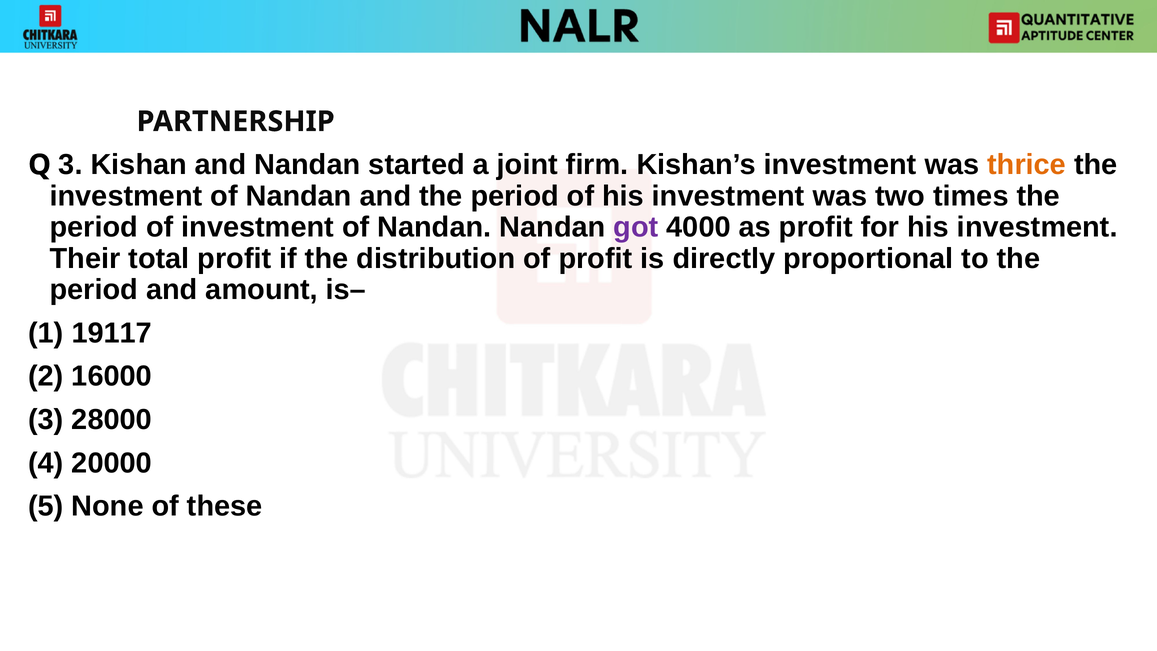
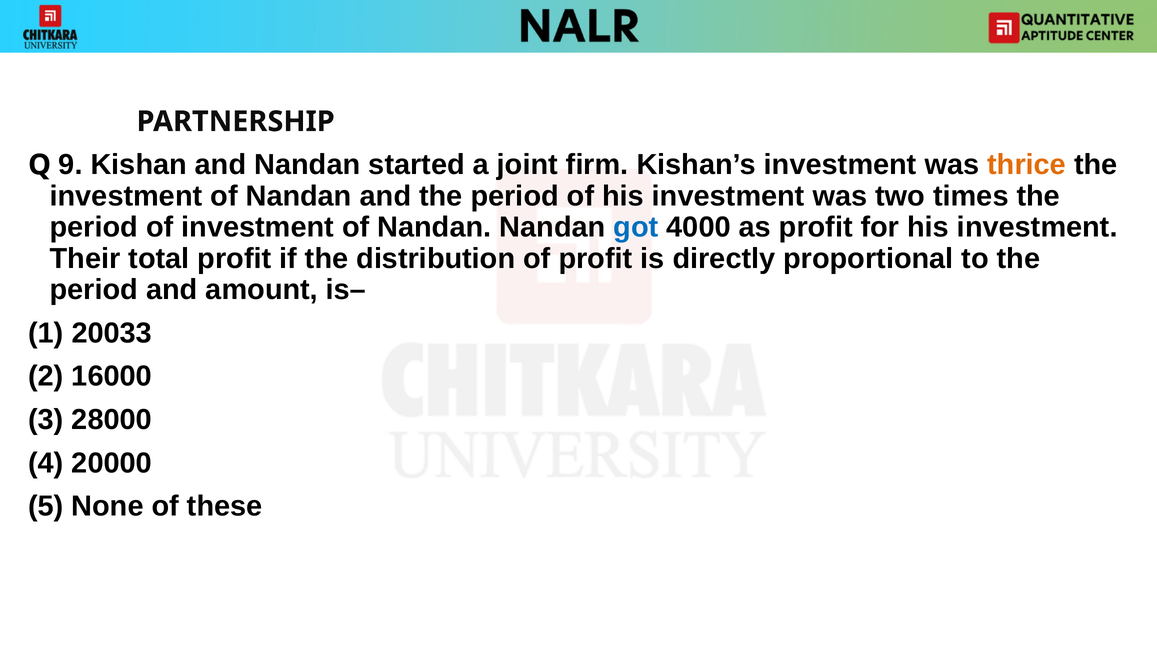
Q 3: 3 -> 9 (71, 165)
got colour: purple -> blue (636, 227)
19117: 19117 -> 20033 (112, 333)
